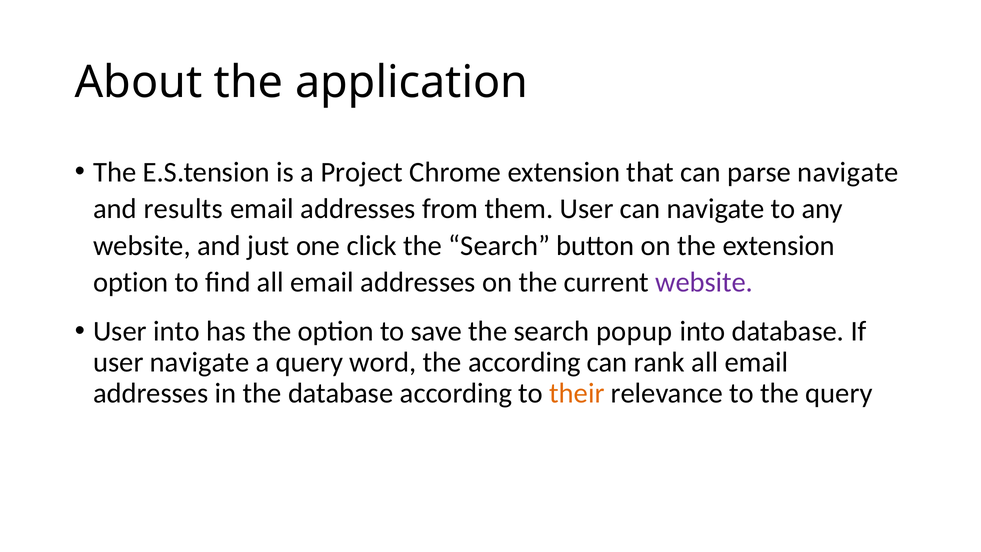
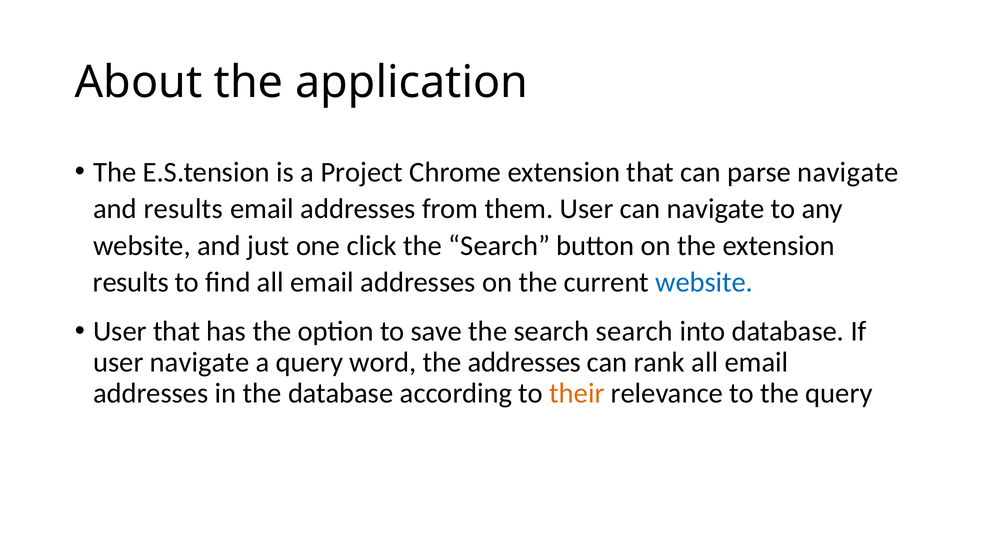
option: option -> results (131, 282)
website colour: purple -> blue (704, 282)
User into: into -> that (177, 331)
search popup: popup -> search (634, 331)
the according: according -> addresses (524, 362)
